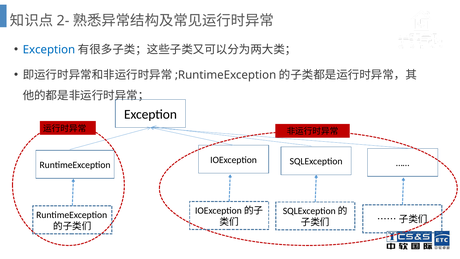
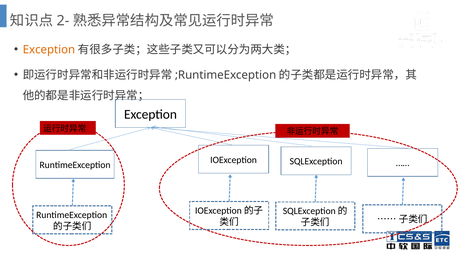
Exception colour: blue -> orange (49, 50)
